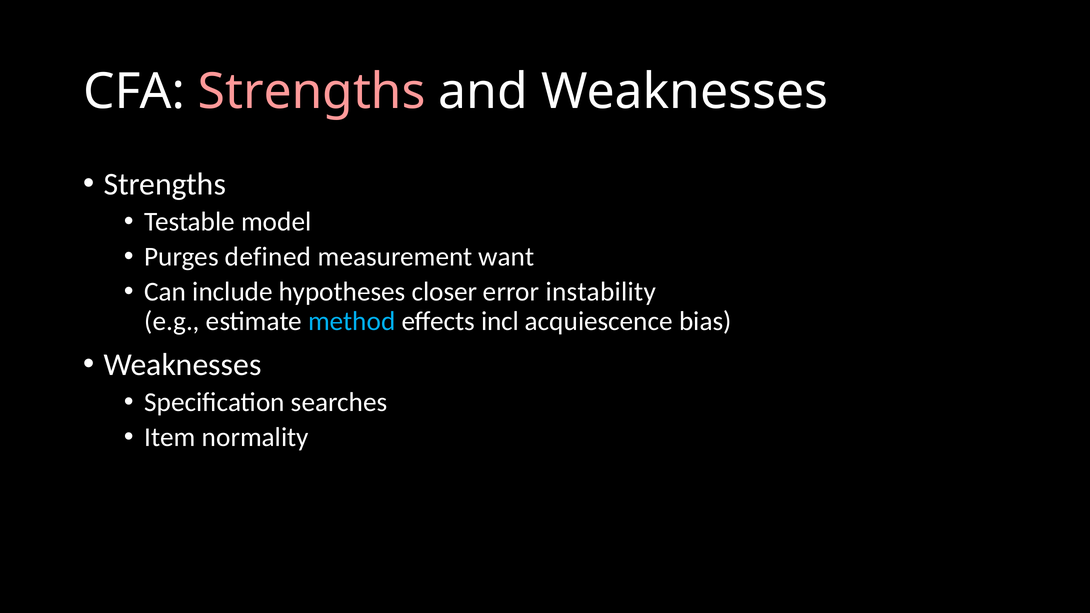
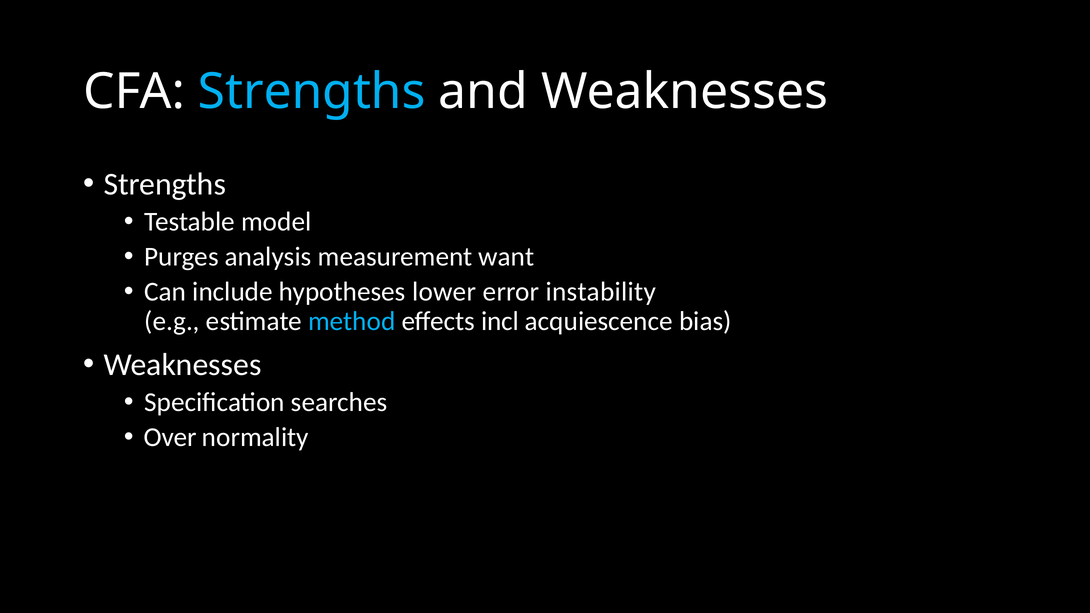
Strengths colour: pink -> light blue (312, 92)
defined: defined -> analysis (268, 257)
closer: closer -> lower (444, 292)
Item: Item -> Over (170, 437)
